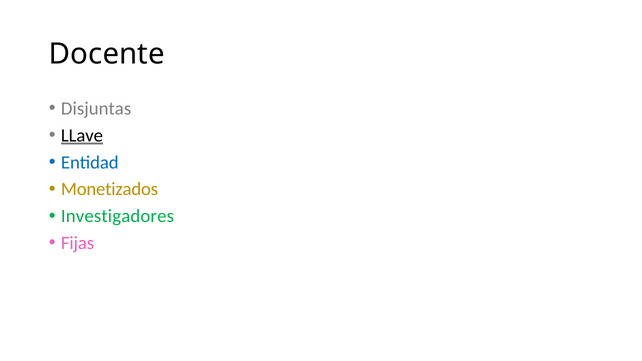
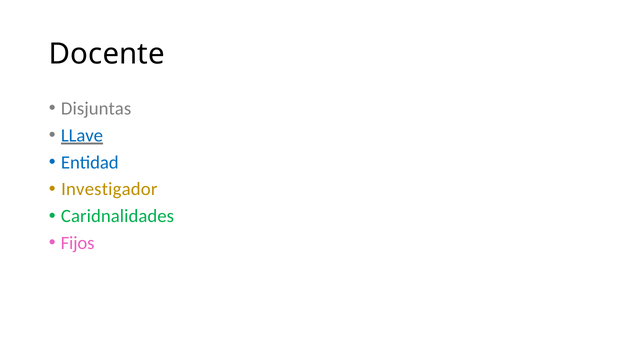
LLave colour: black -> blue (82, 135)
Monetizados: Monetizados -> Investigador (109, 189)
Investigadores: Investigadores -> Caridnalidades (118, 216)
Fijas: Fijas -> Fijos (78, 243)
